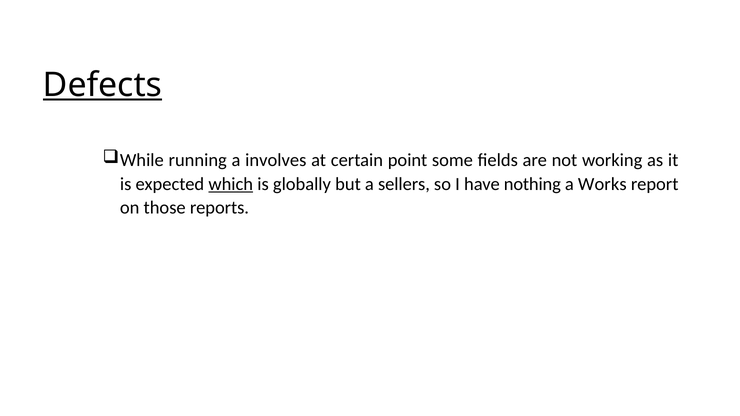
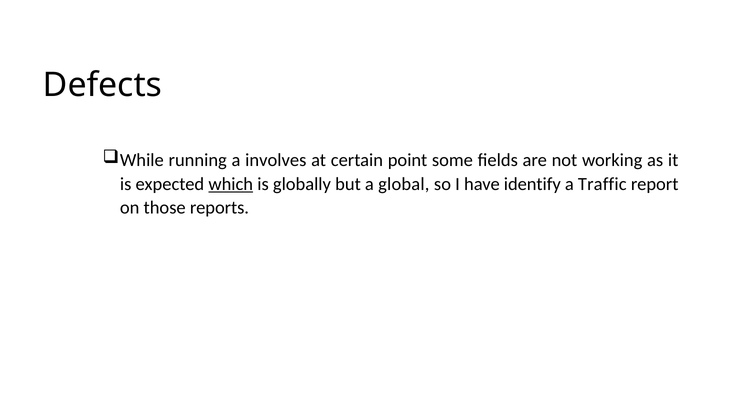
Defects underline: present -> none (102, 85)
sellers: sellers -> global (404, 184)
nothing: nothing -> identify (532, 184)
Works: Works -> Traffic (602, 184)
